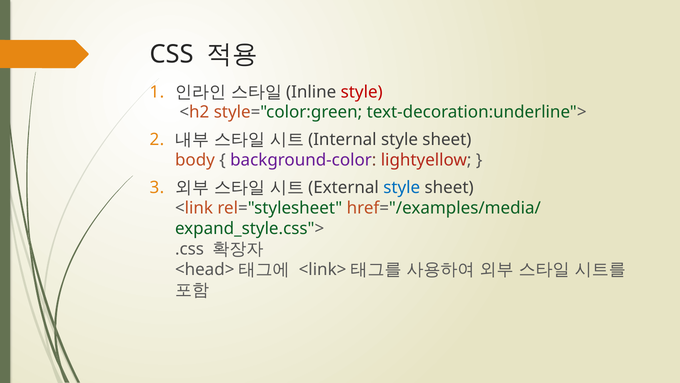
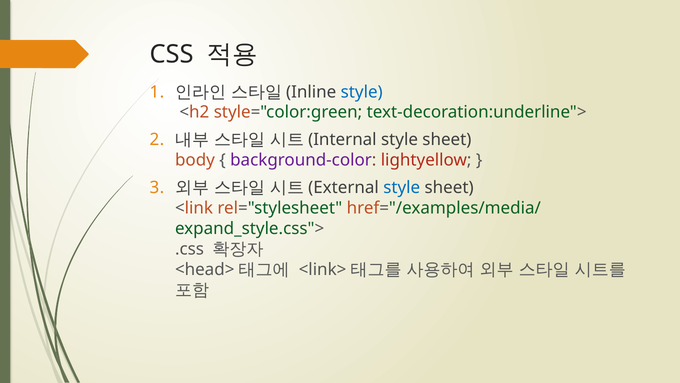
style colour: red -> blue (362, 92)
